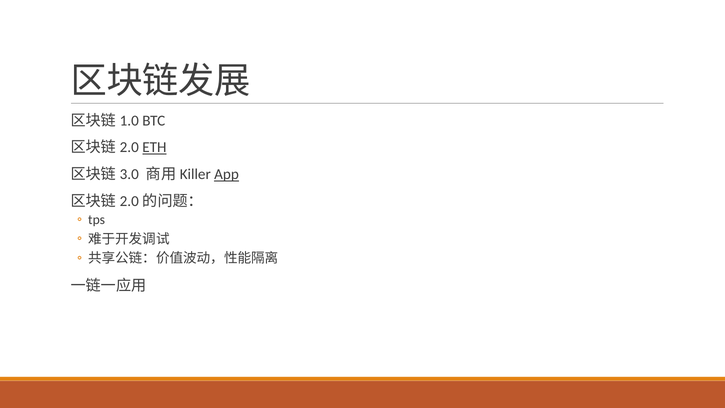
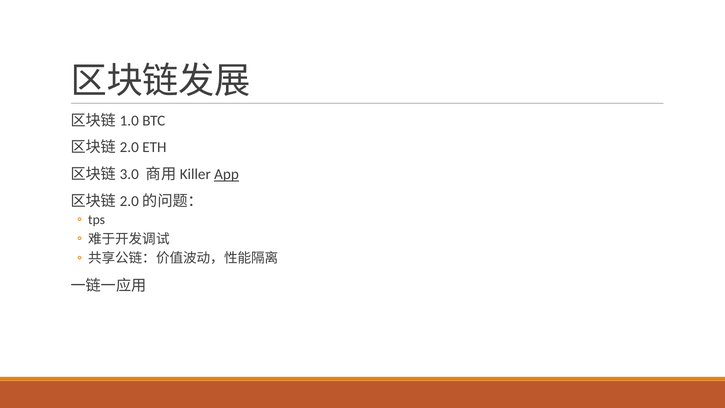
ETH underline: present -> none (154, 147)
